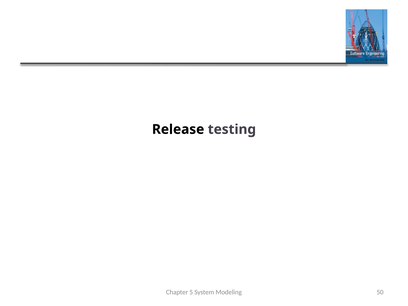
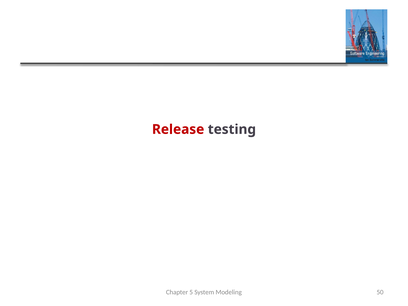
Release colour: black -> red (178, 129)
